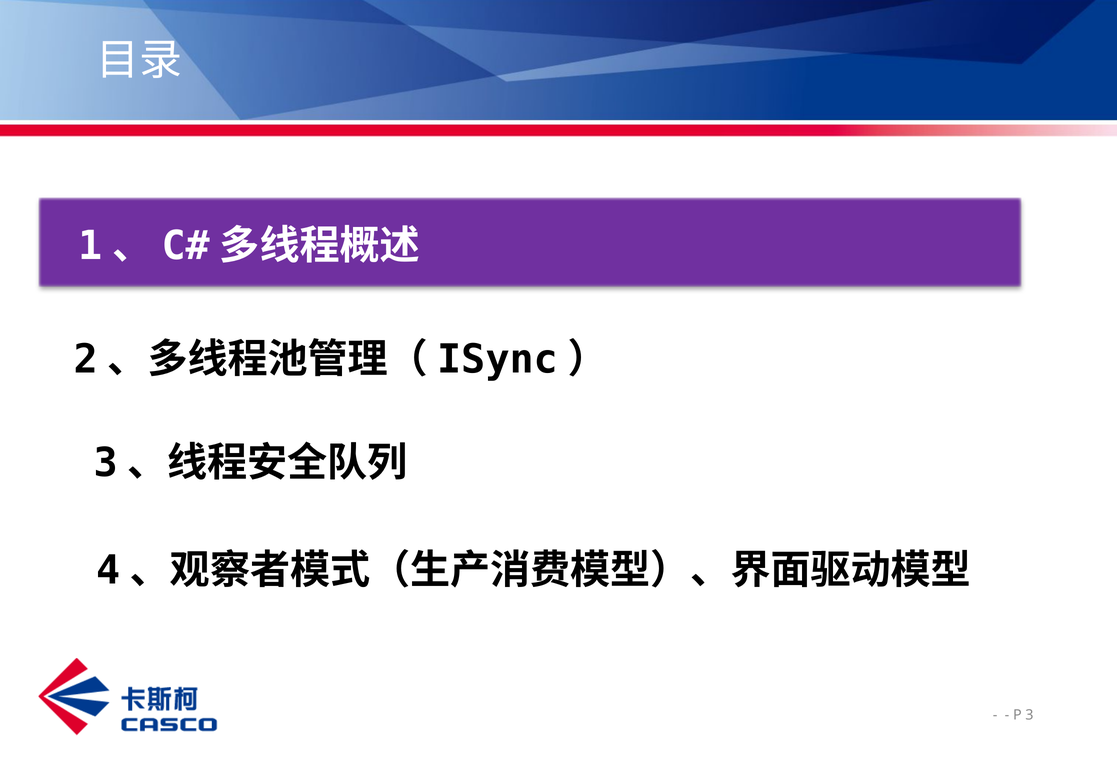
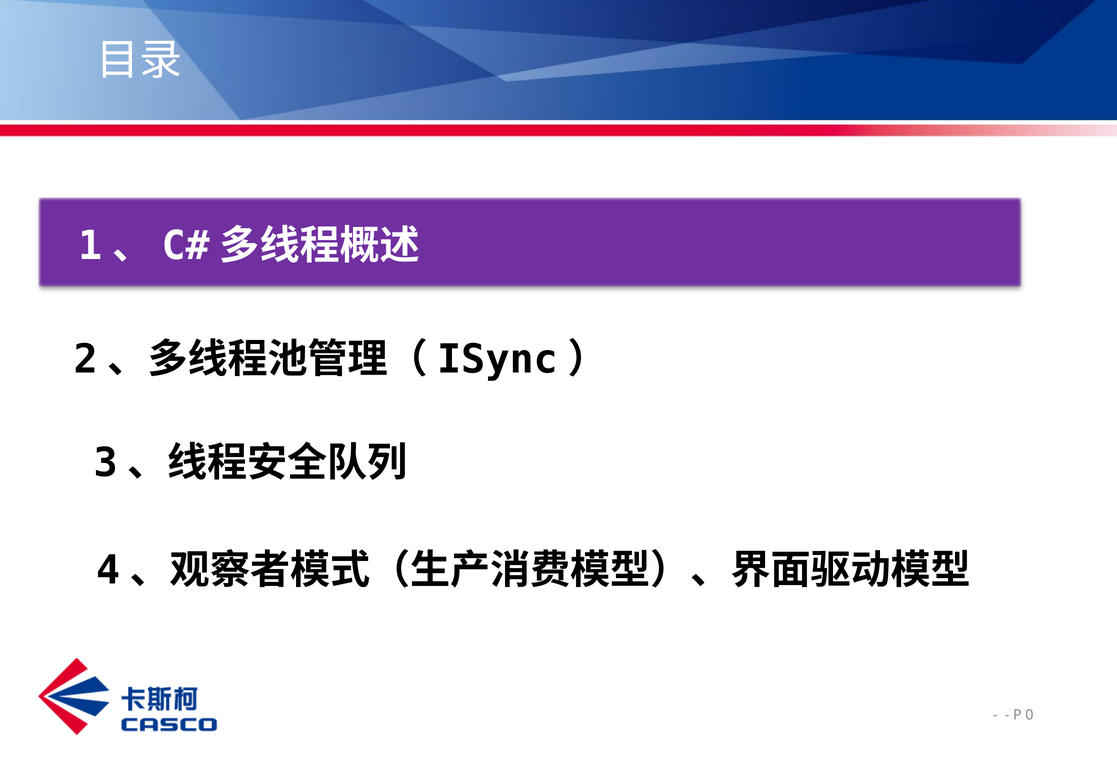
3: 3 -> 0 (1029, 715)
